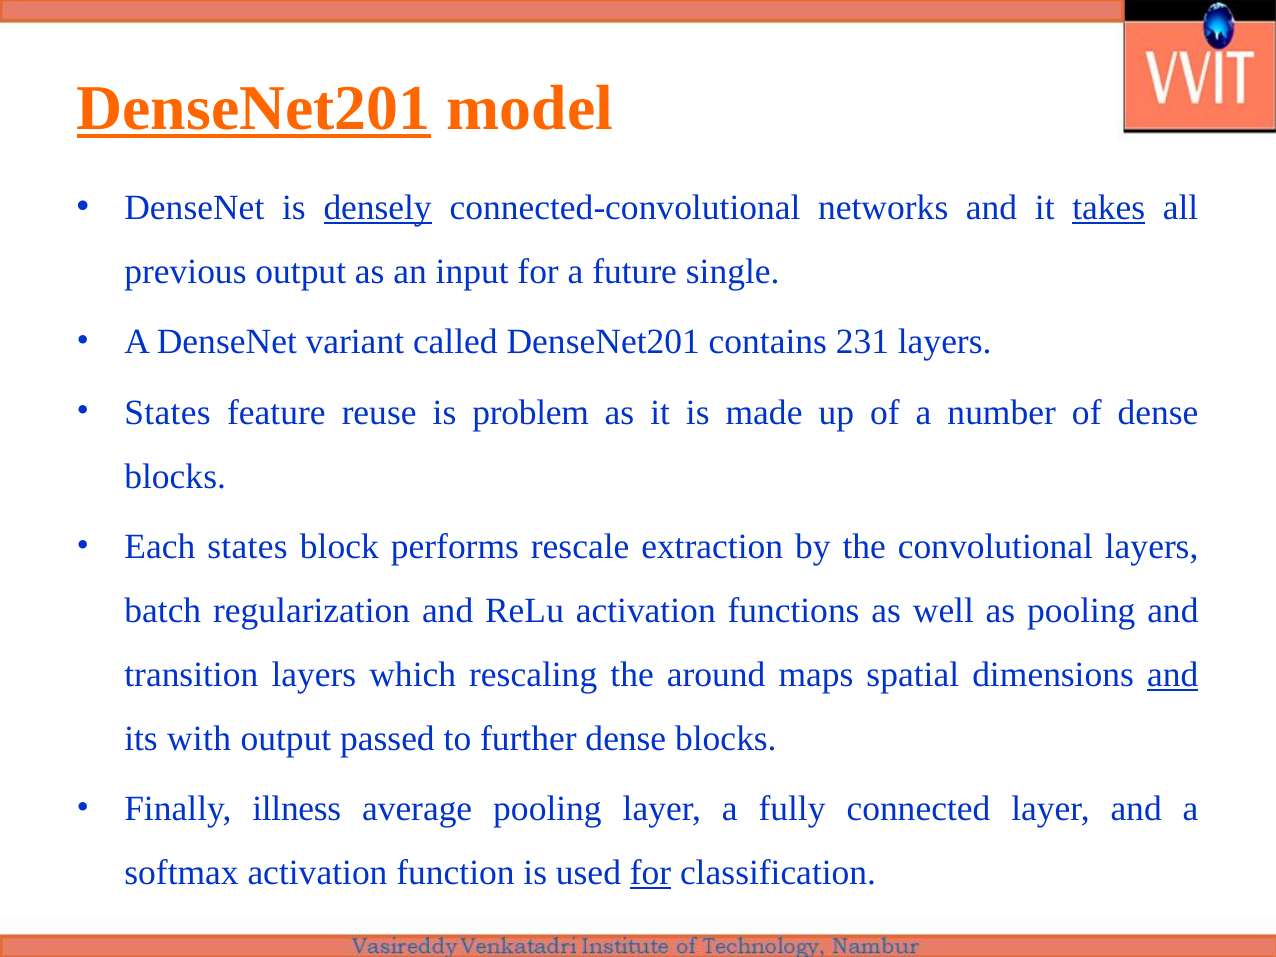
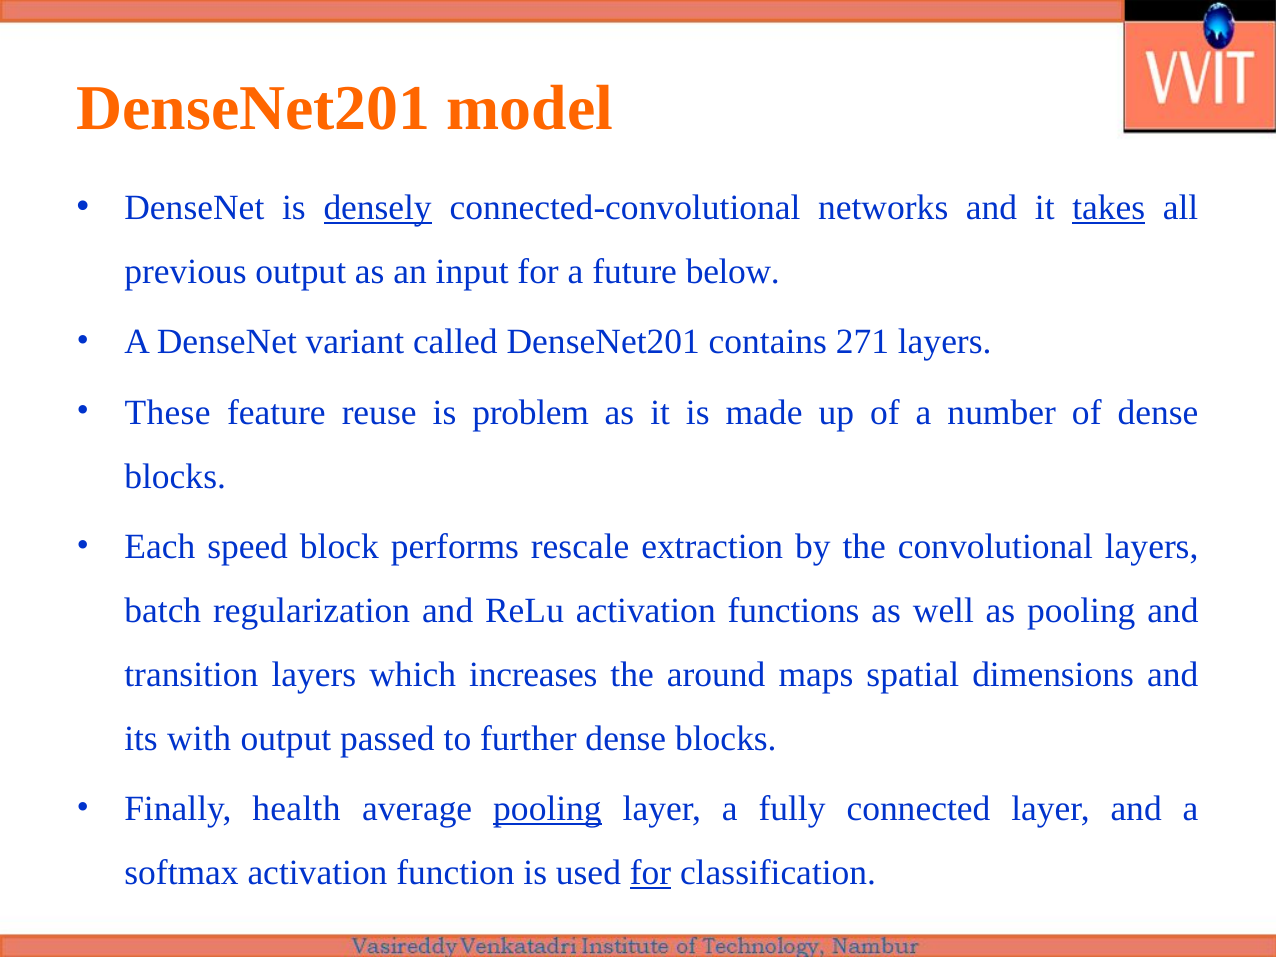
DenseNet201 underline: present -> none (254, 109)
single: single -> below (733, 271)
231: 231 -> 271 (862, 342)
States: States -> These (168, 412)
Each states: states -> speed (248, 547)
rescaling: rescaling -> increases (533, 675)
and underline: present -> none (1173, 675)
illness: illness -> health (296, 809)
pooling underline: none -> present (547, 809)
